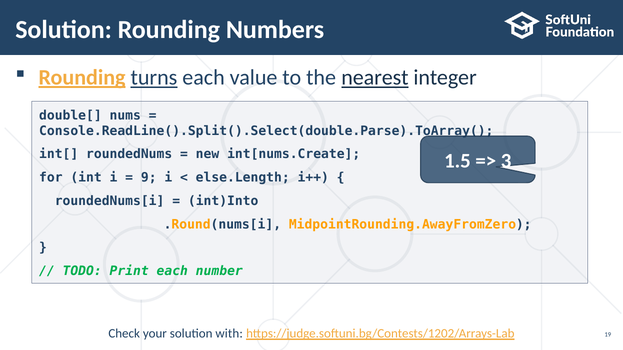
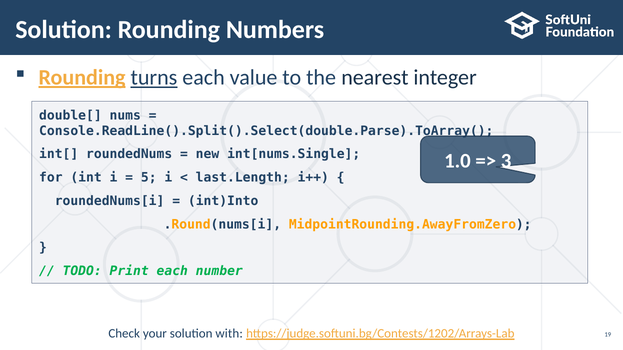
nearest underline: present -> none (375, 78)
int[nums.Create: int[nums.Create -> int[nums.Single (294, 154)
1.5: 1.5 -> 1.0 (457, 161)
9: 9 -> 5 (149, 178)
else.Length: else.Length -> last.Length (243, 178)
